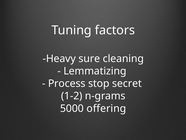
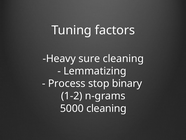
secret: secret -> binary (127, 83)
5000 offering: offering -> cleaning (106, 108)
